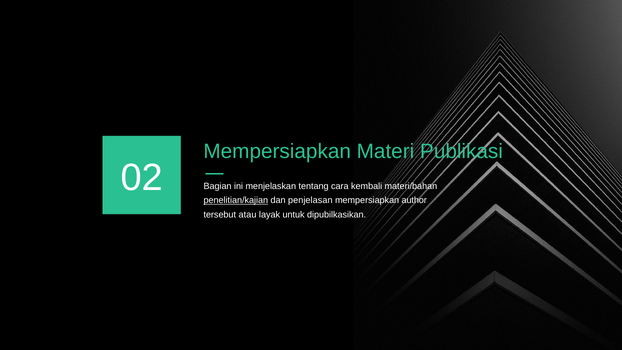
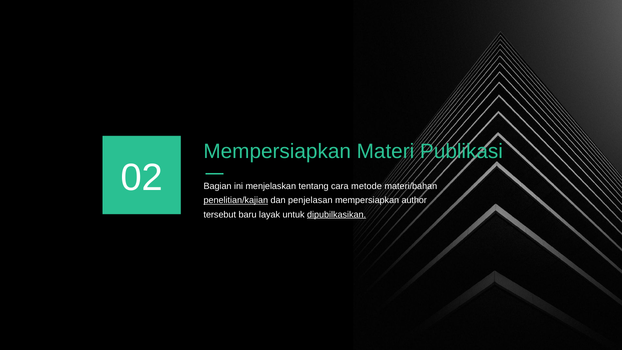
kembali: kembali -> metode (367, 186)
atau: atau -> baru (248, 214)
dipubilkasikan underline: none -> present (337, 214)
